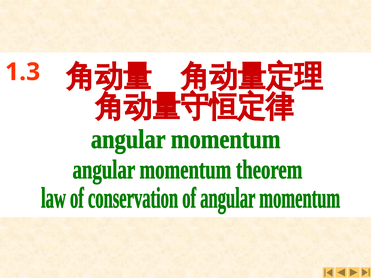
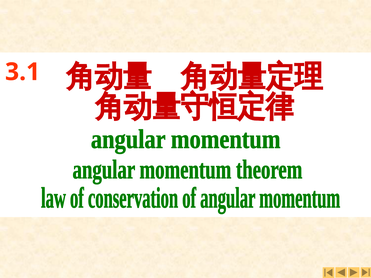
1.3: 1.3 -> 3.1 (23, 72)
